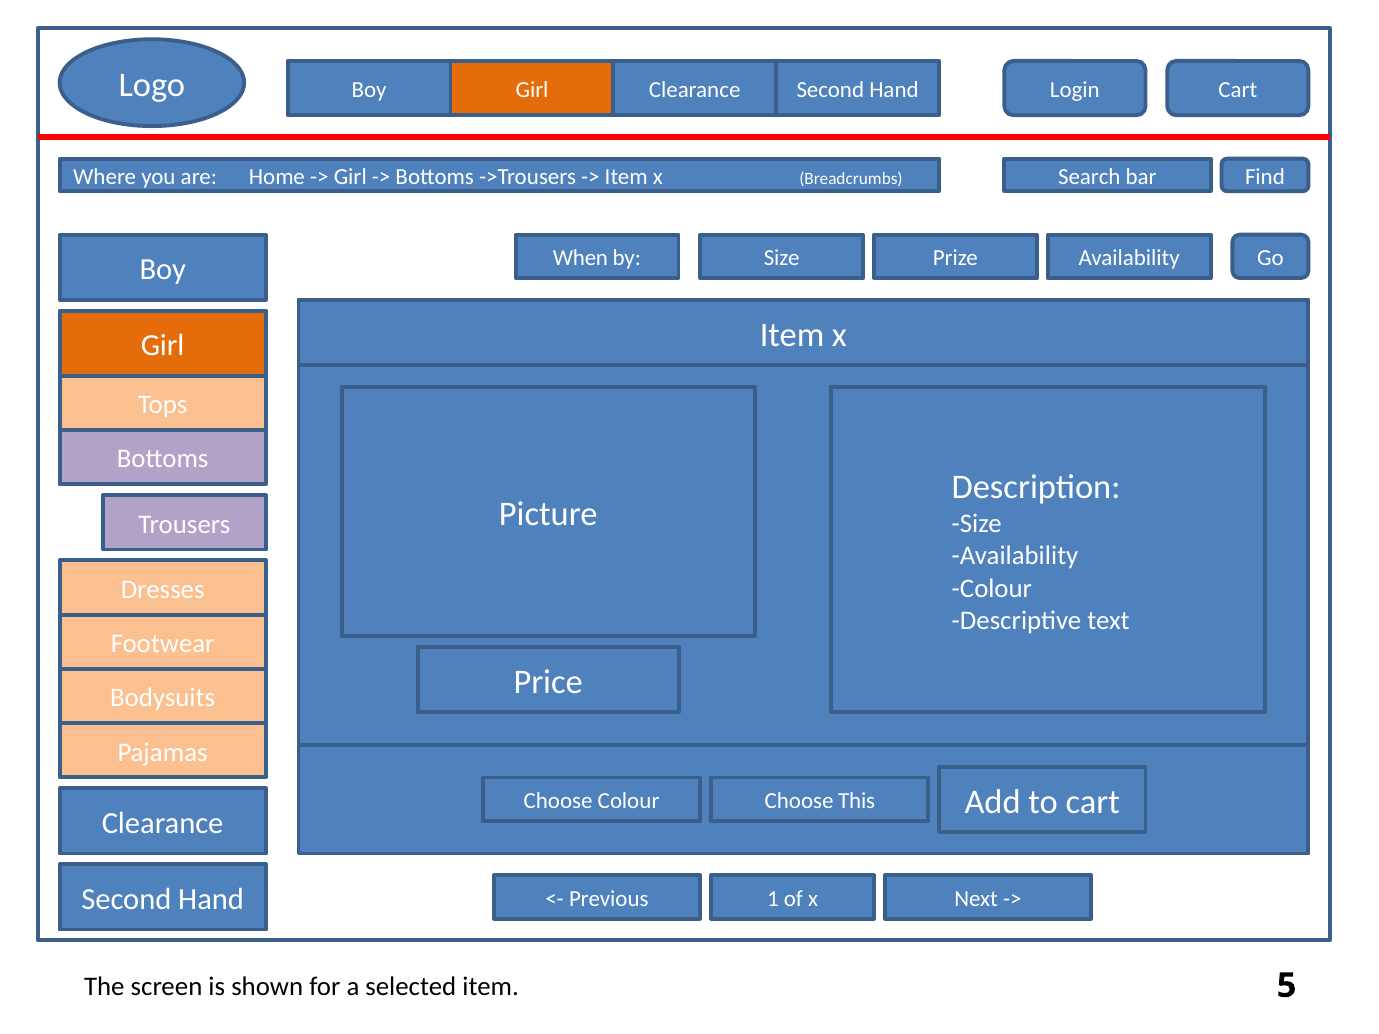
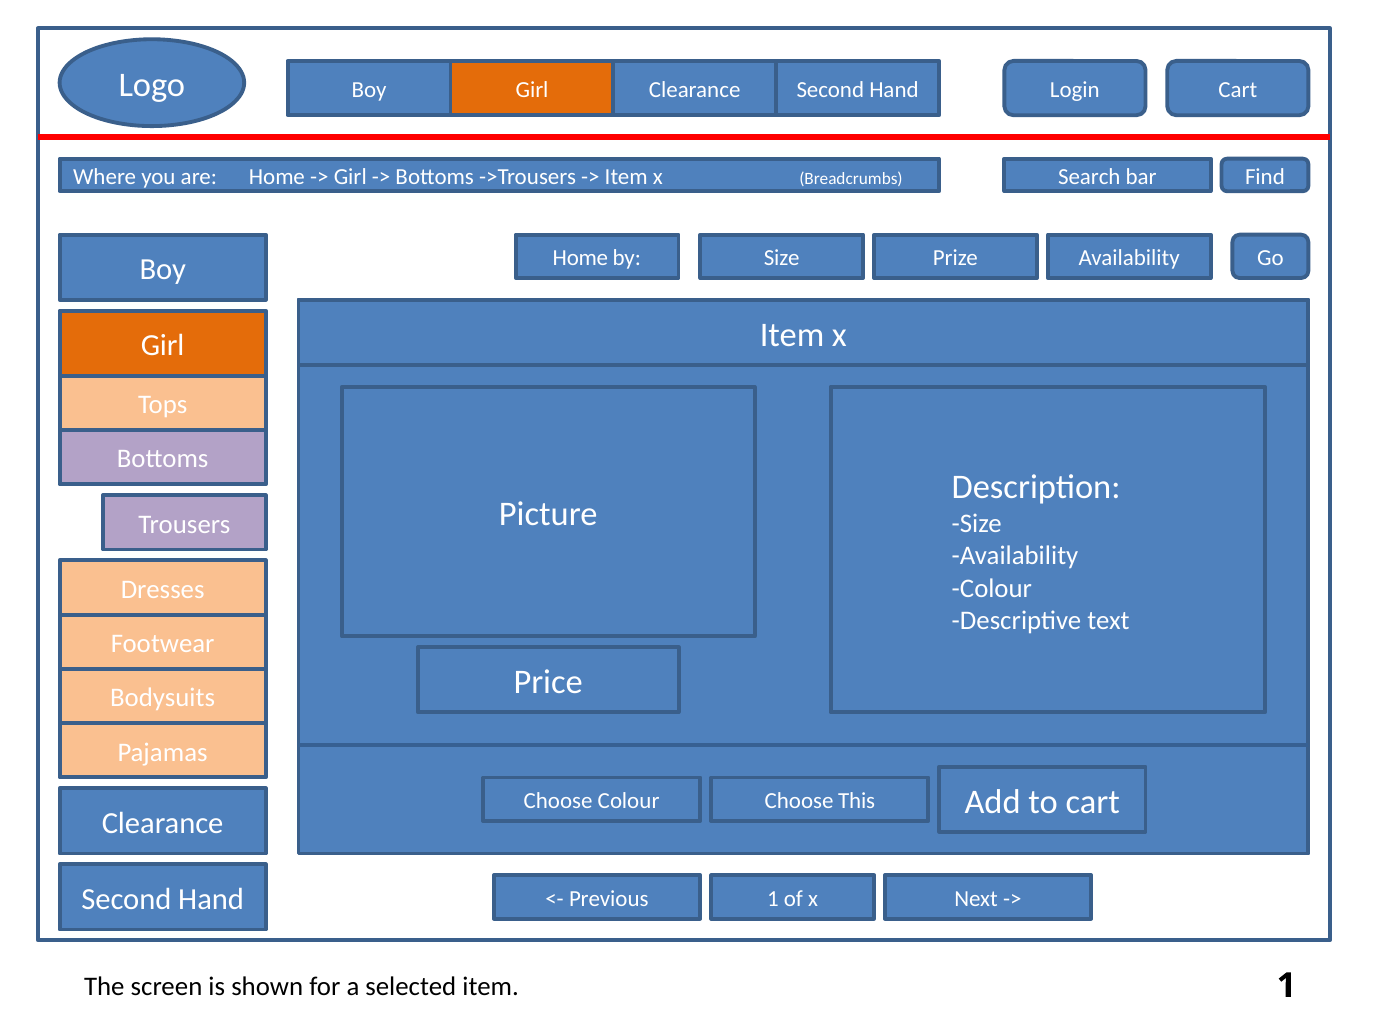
When: When -> Home (580, 258)
item 5: 5 -> 1 (1287, 986)
